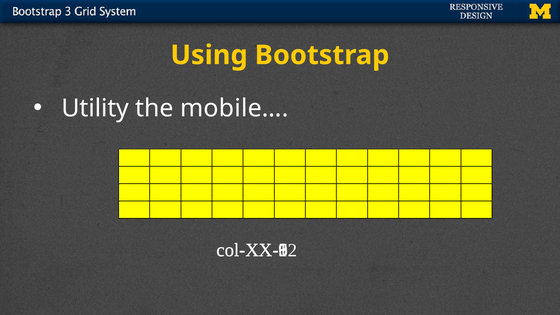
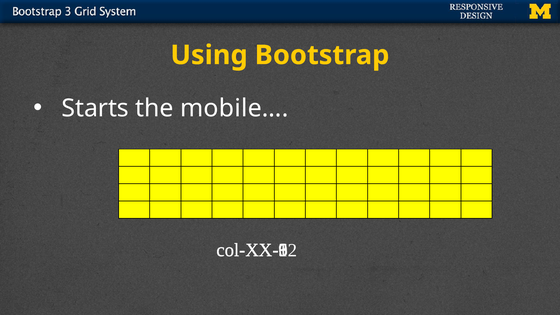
Utility: Utility -> Starts (95, 108)
